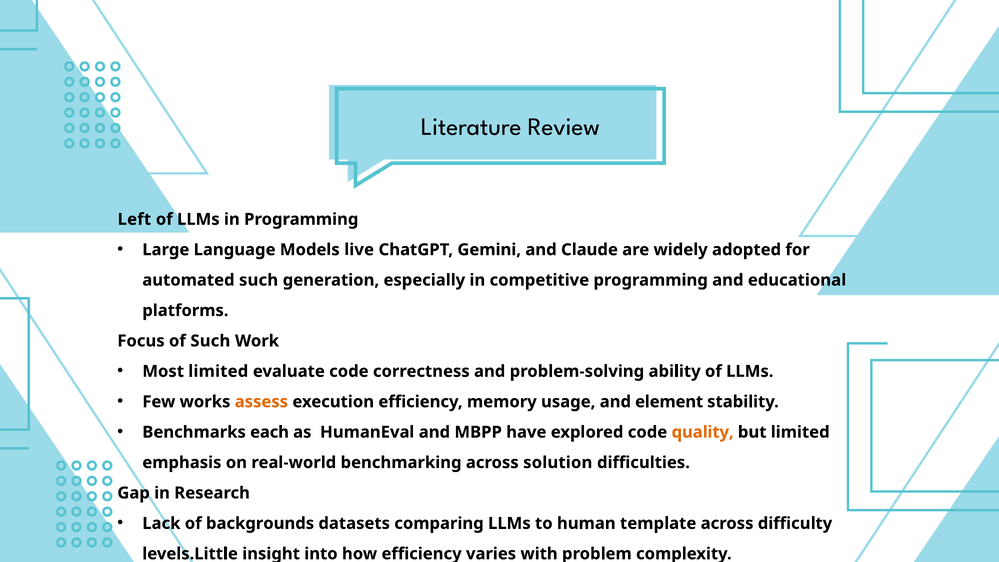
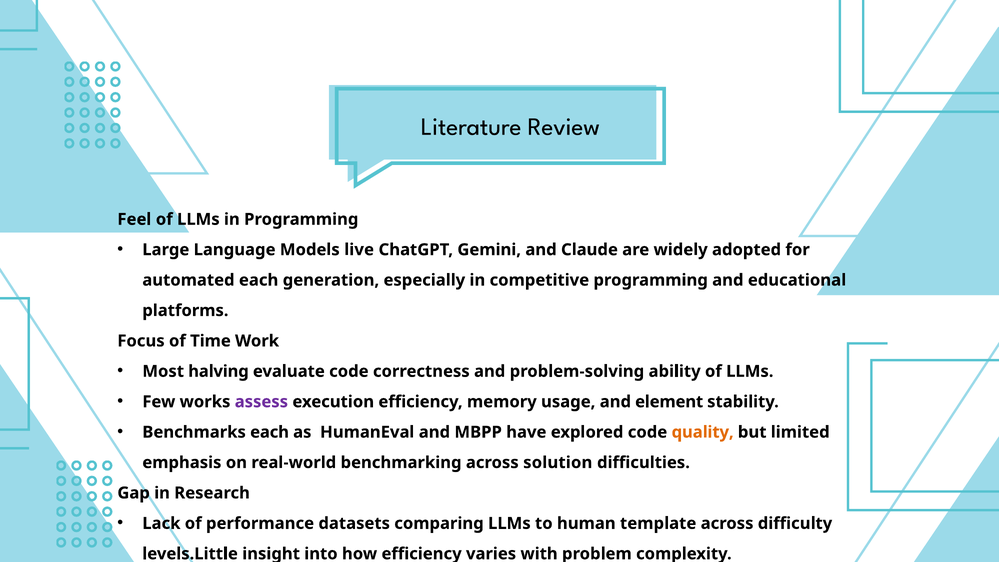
Left: Left -> Feel (134, 219)
automated such: such -> each (259, 280)
of Such: Such -> Time (210, 341)
Most limited: limited -> halving (218, 371)
assess colour: orange -> purple (261, 402)
backgrounds: backgrounds -> performance (260, 523)
